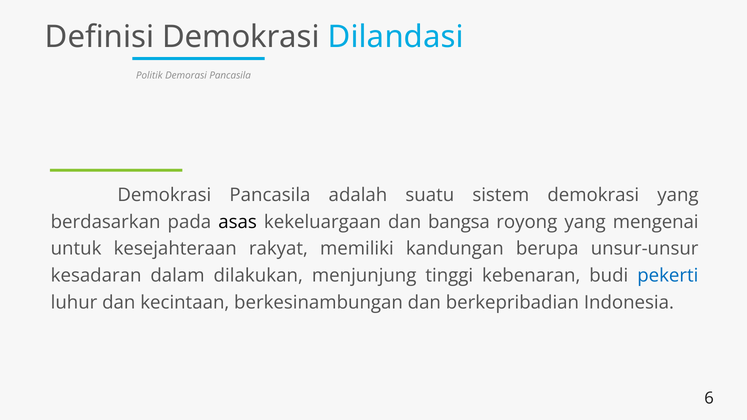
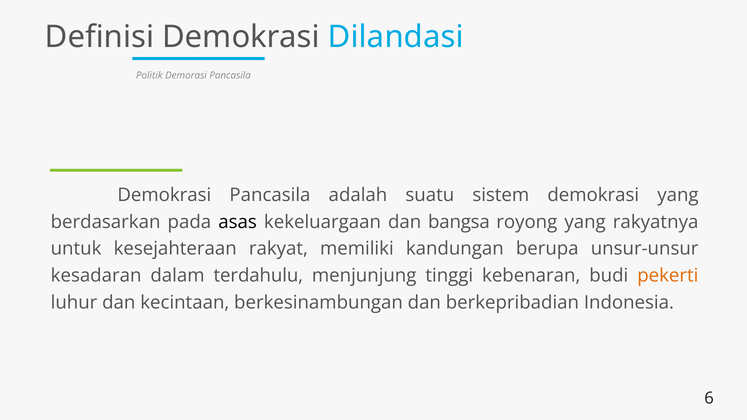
mengenai: mengenai -> rakyatnya (656, 222)
dilakukan: dilakukan -> terdahulu (258, 276)
pekerti colour: blue -> orange (668, 276)
